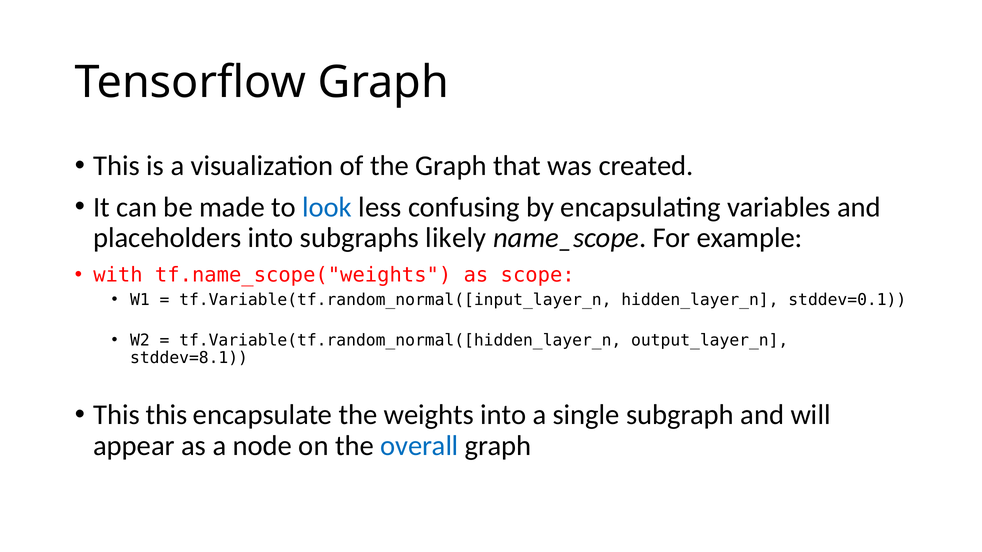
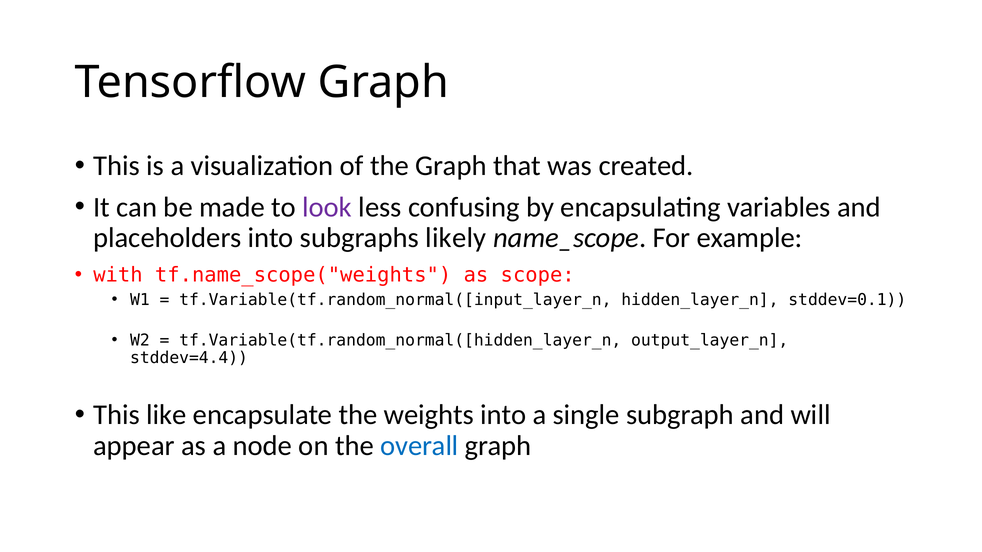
look colour: blue -> purple (327, 207)
stddev=8.1: stddev=8.1 -> stddev=4.4 (189, 358)
This this: this -> like (166, 415)
